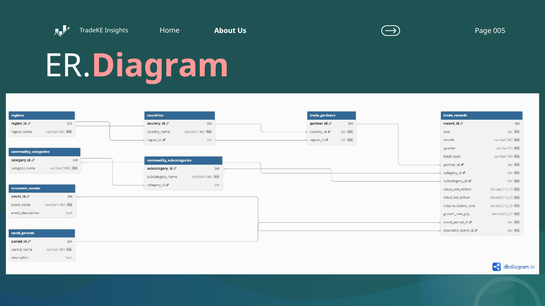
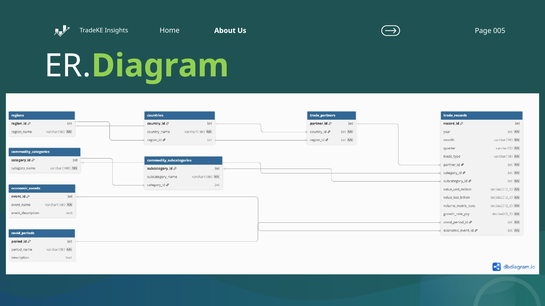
Diagram colour: pink -> light green (160, 66)
